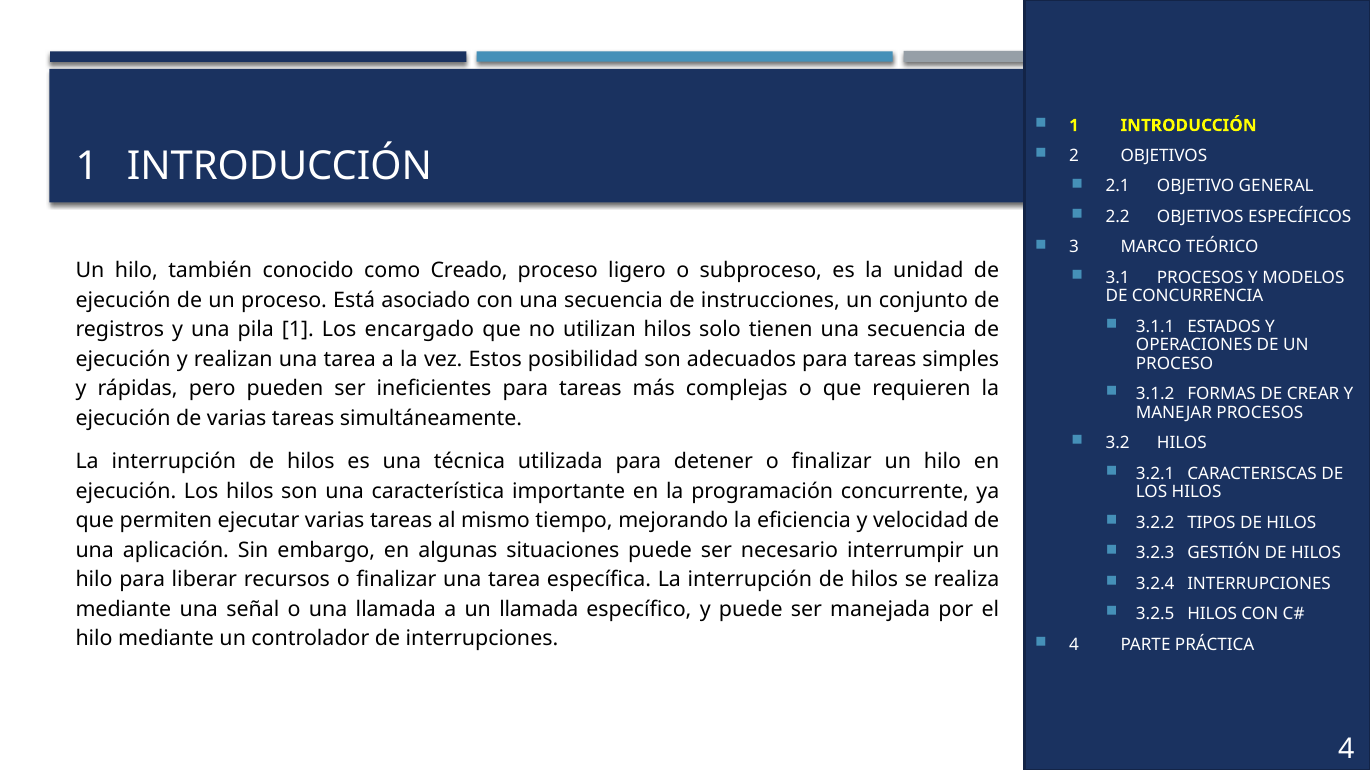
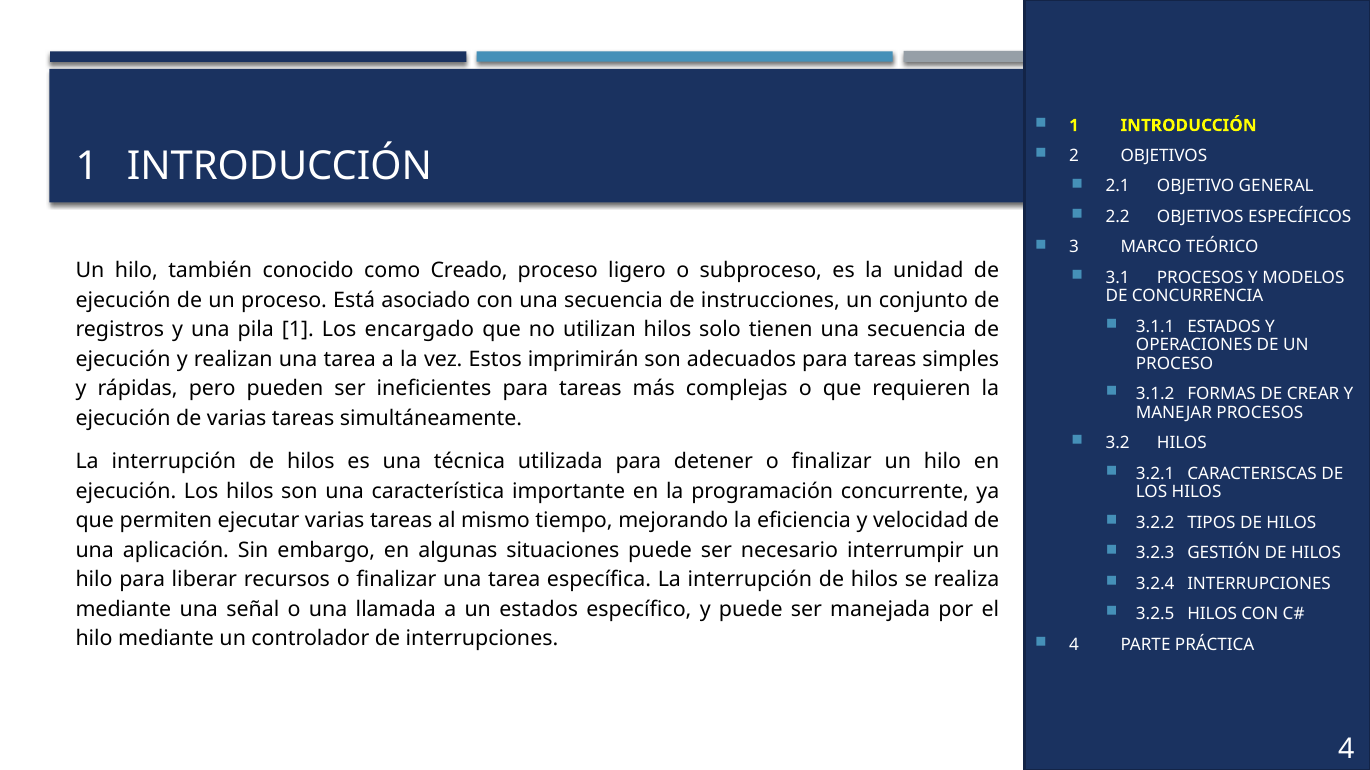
posibilidad: posibilidad -> imprimirán (583, 359)
un llamada: llamada -> estados (539, 610)
